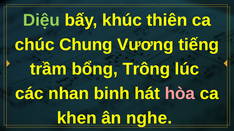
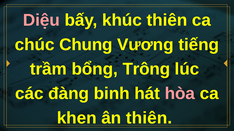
Diệu colour: light green -> pink (41, 20)
nhan: nhan -> đàng (69, 94)
ân nghe: nghe -> thiên (149, 118)
